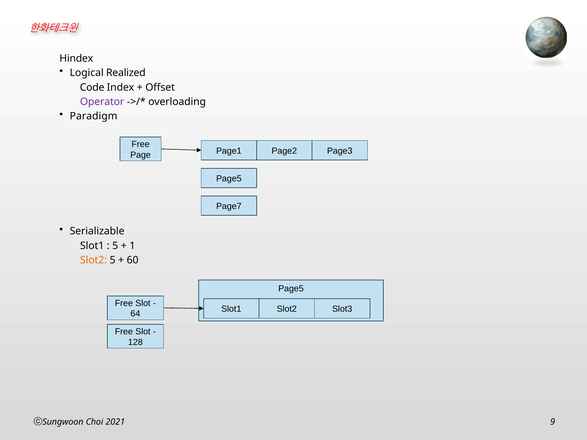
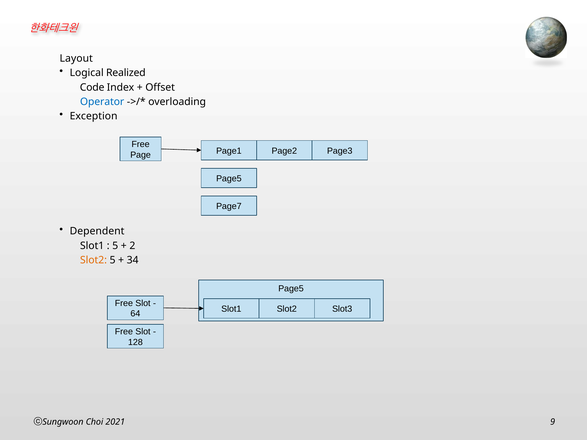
Hindex: Hindex -> Layout (76, 59)
Operator colour: purple -> blue (102, 102)
Paradigm: Paradigm -> Exception (94, 116)
Serializable: Serializable -> Dependent (97, 231)
1: 1 -> 2 (132, 246)
60: 60 -> 34 (133, 260)
